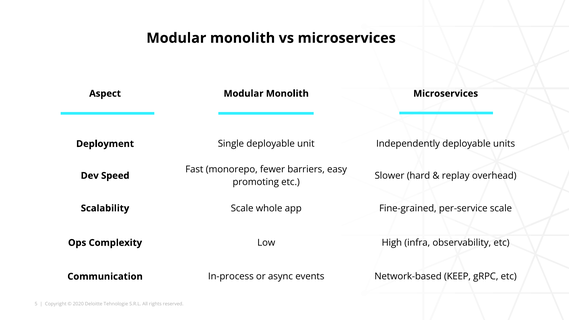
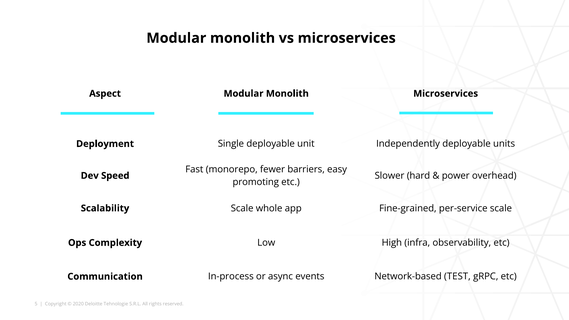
replay: replay -> power (456, 176)
KEEP: KEEP -> TEST (457, 277)
